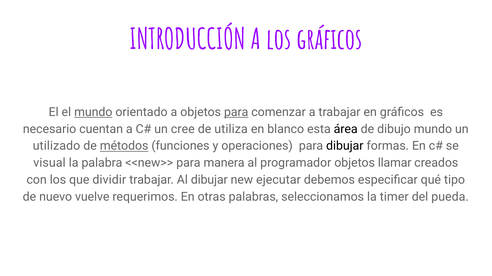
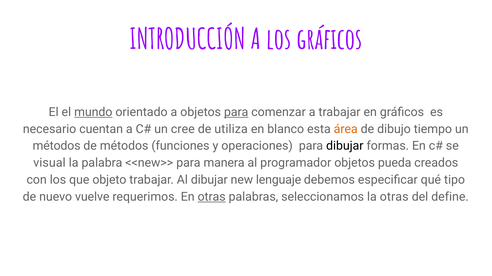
área colour: black -> orange (346, 129)
dibujo mundo: mundo -> tiempo (433, 129)
utilizado: utilizado -> métodos (57, 146)
métodos underline: present -> none (124, 146)
llamar: llamar -> pueda (395, 163)
dividir: dividir -> objeto (109, 180)
ejecutar: ejecutar -> lenguaje (279, 180)
otras underline: none -> present (212, 197)
la timer: timer -> otras (394, 197)
pueda: pueda -> define (450, 197)
